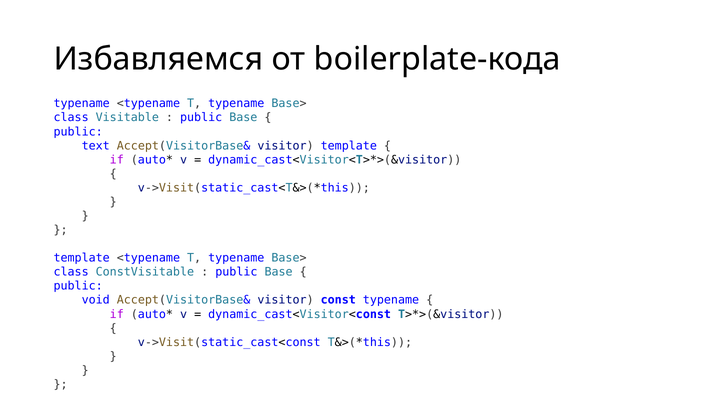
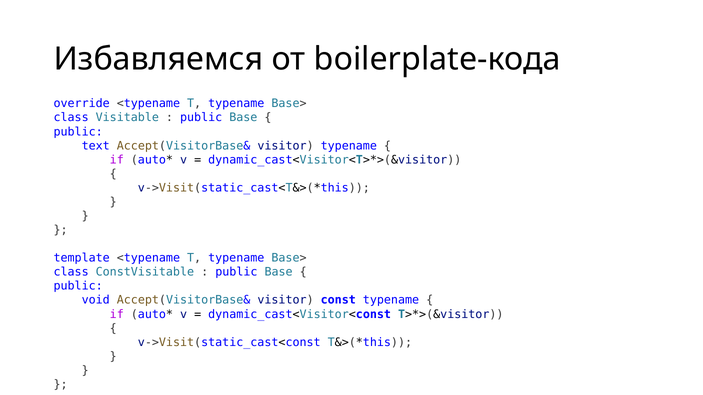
typename: typename -> override (82, 104)
visitor template: template -> typename (349, 146)
